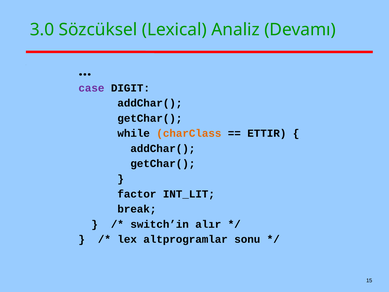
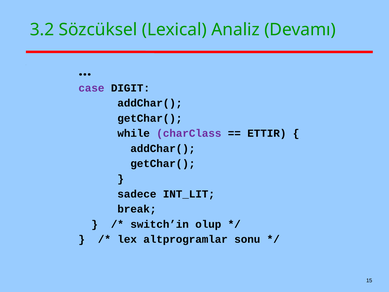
3.0: 3.0 -> 3.2 (42, 30)
charClass colour: orange -> purple (189, 133)
factor: factor -> sadece (137, 194)
alır: alır -> olup (208, 224)
